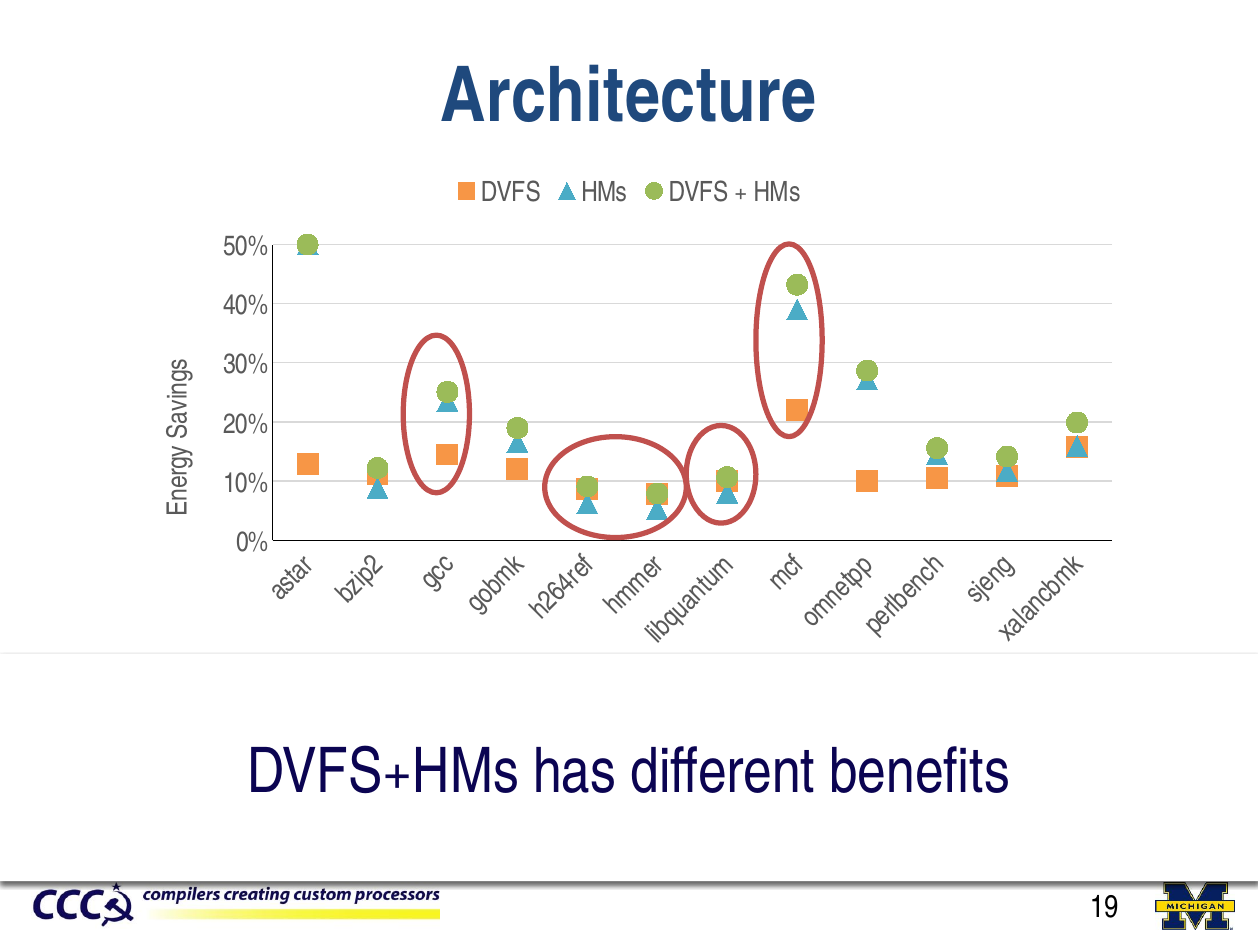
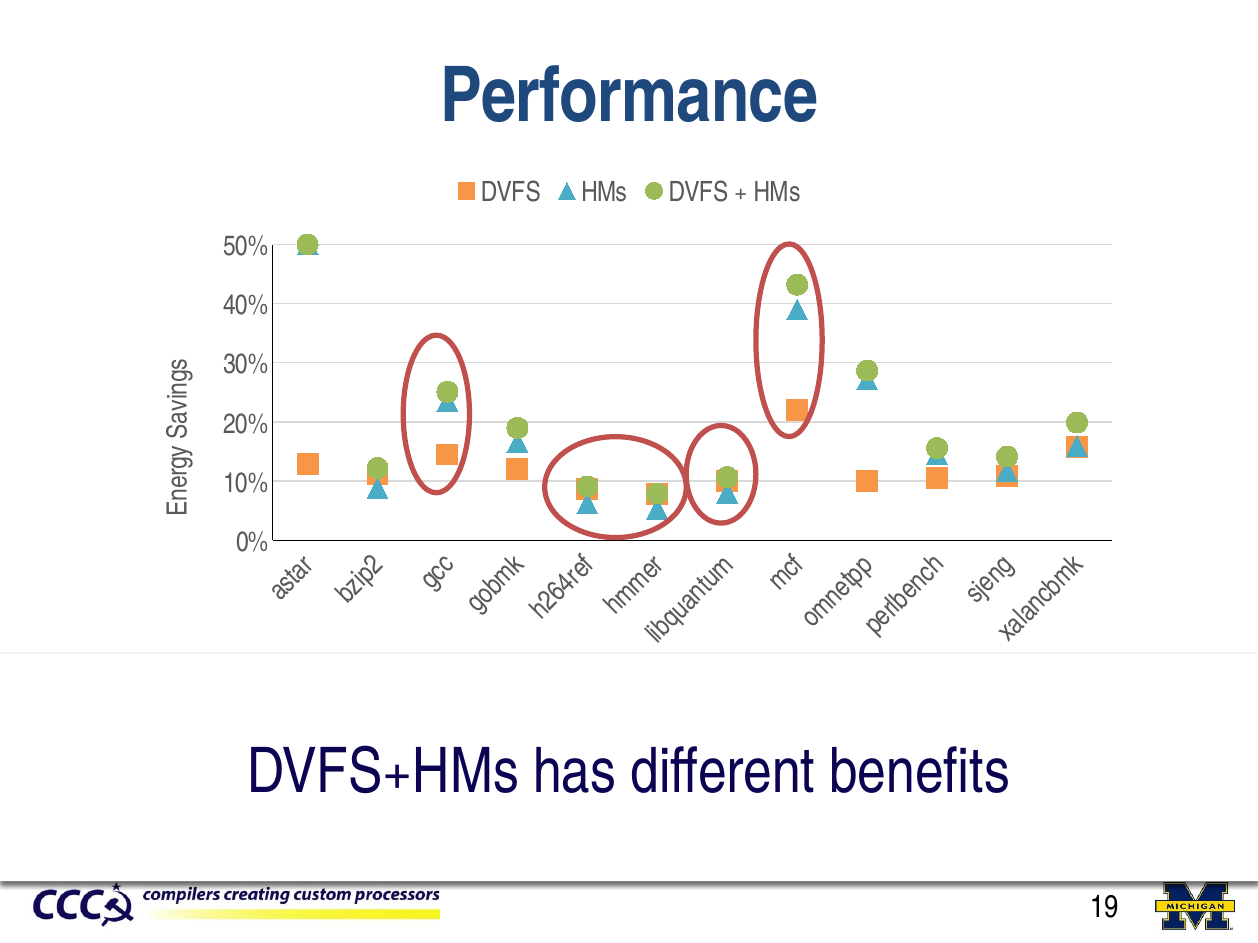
Architecture: Architecture -> Performance (629, 96)
